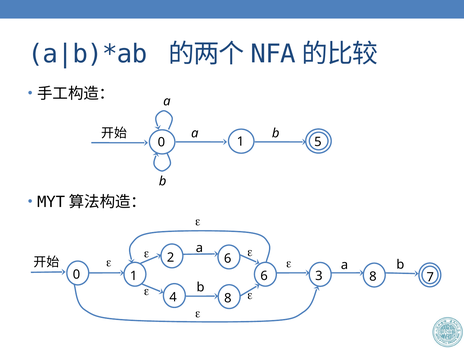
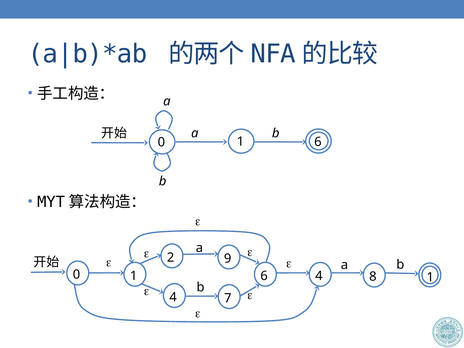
1 5: 5 -> 6 (318, 142)
2 6: 6 -> 9 (228, 259)
6 3: 3 -> 4 (319, 276)
1 7: 7 -> 1 (430, 277)
4 8: 8 -> 7 (228, 298)
